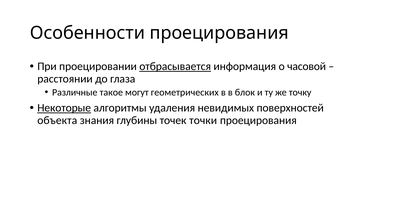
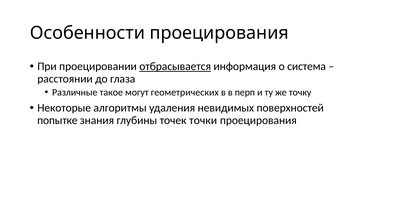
часовой: часовой -> система (307, 66)
блок: блок -> перп (245, 92)
Некоторые underline: present -> none (64, 108)
объекта: объекта -> попытке (57, 120)
